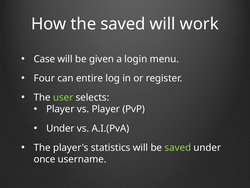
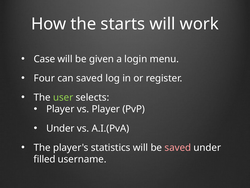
the saved: saved -> starts (123, 24)
can entire: entire -> saved (90, 78)
saved colour: light green -> pink (178, 147)
once: once -> filled (44, 159)
